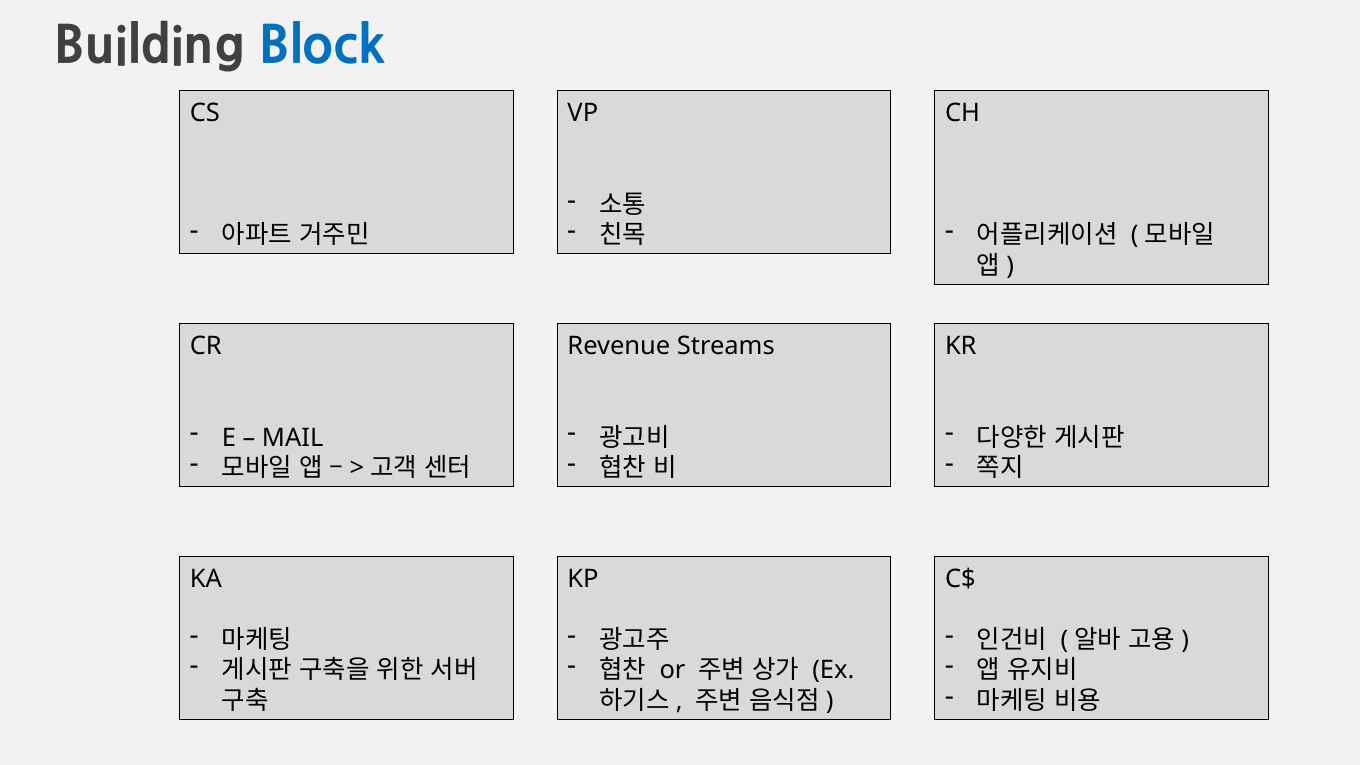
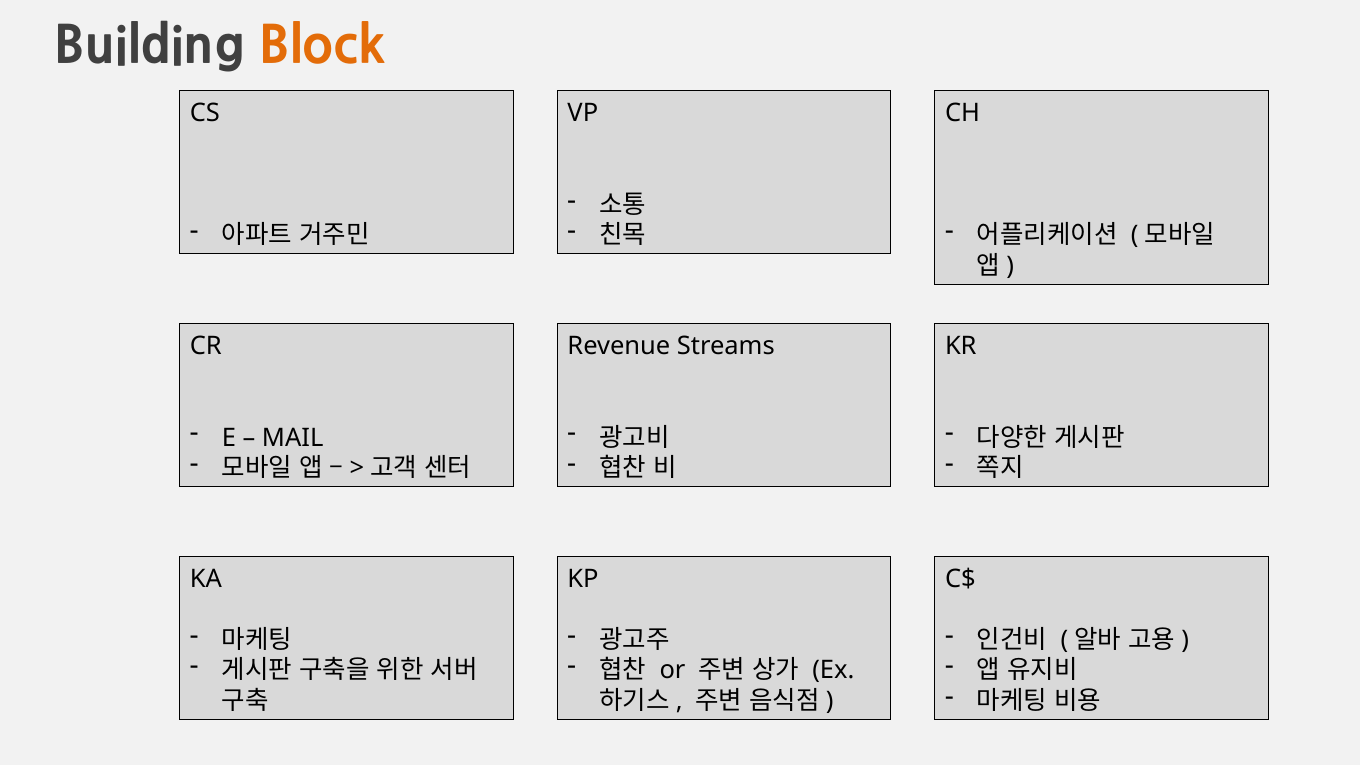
Block colour: blue -> orange (322, 47)
